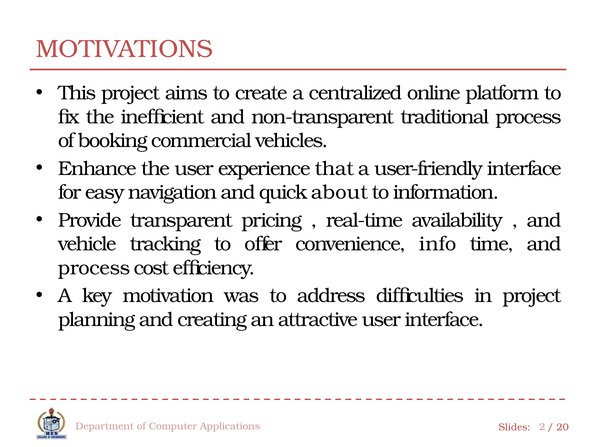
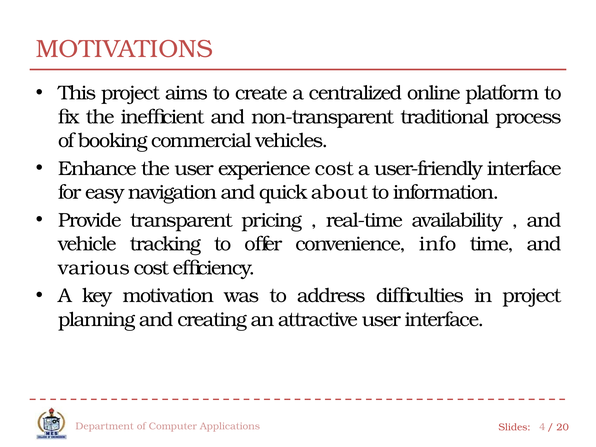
experience that: that -> cost (334, 169)
process: process -> various (94, 268)
2: 2 -> 4 (542, 427)
